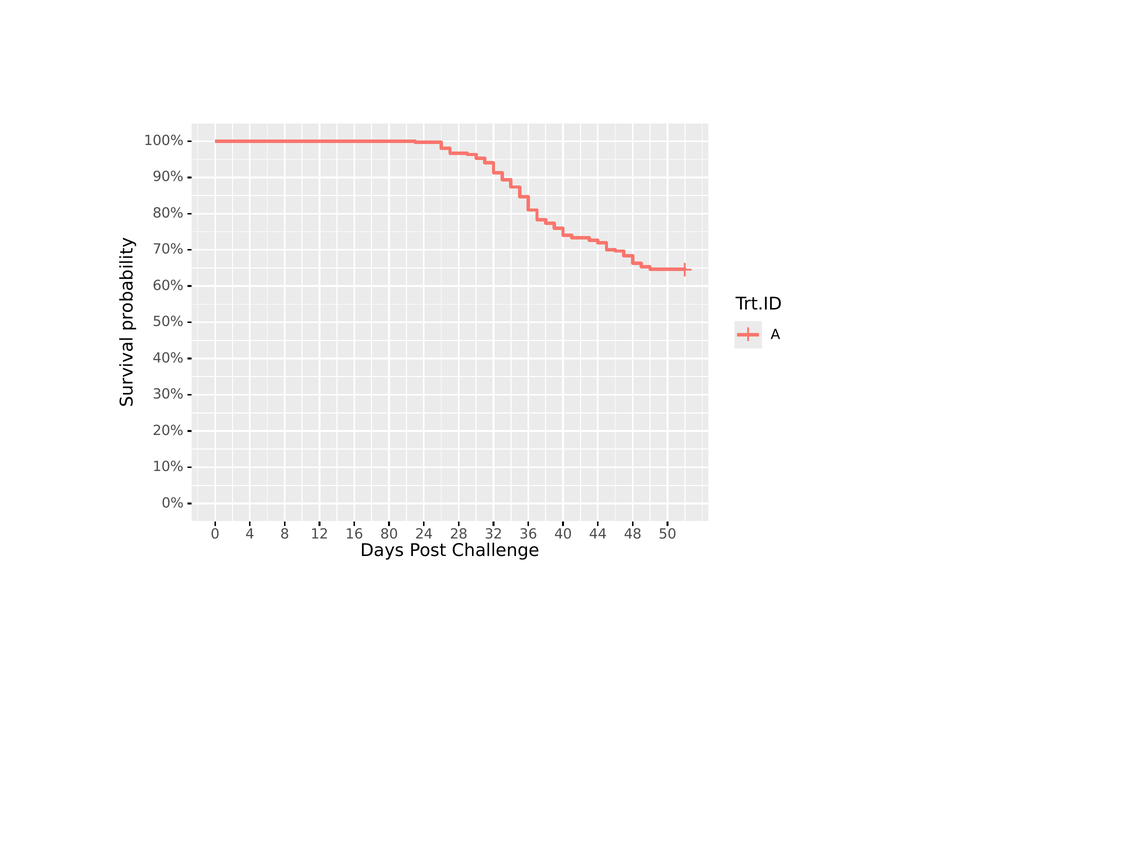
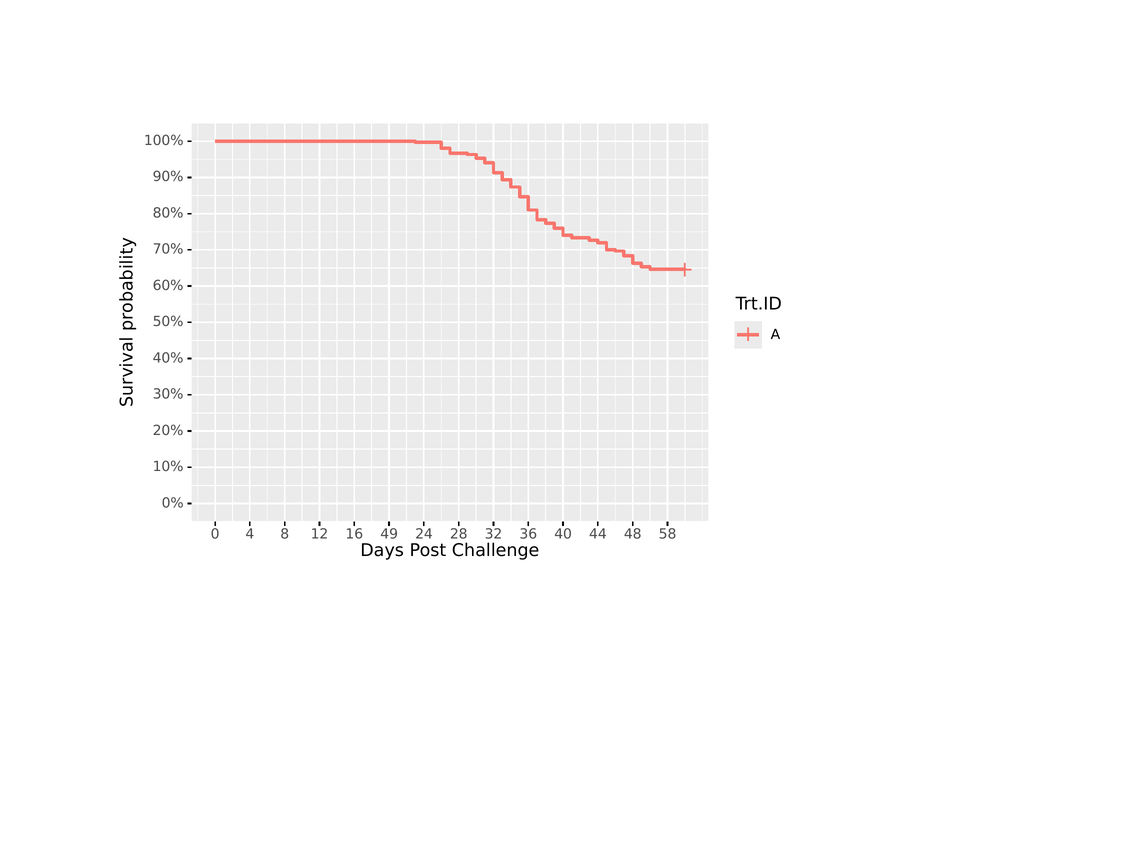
80: 80 -> 49 (389, 534)
50: 50 -> 58 (668, 534)
